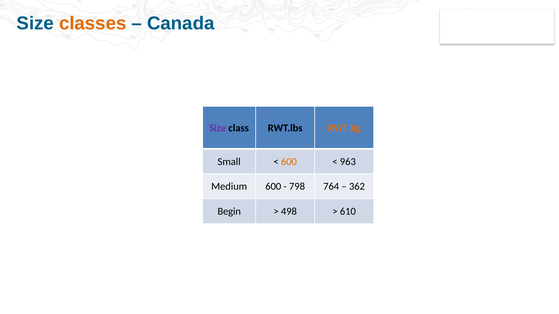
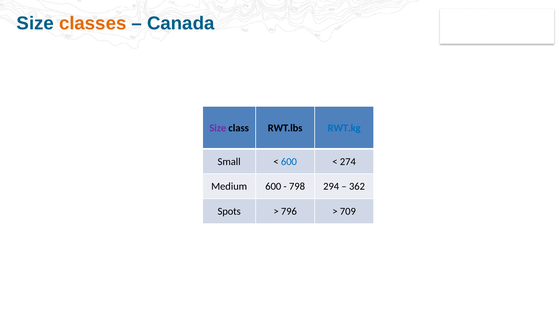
RWT.kg colour: orange -> blue (344, 128)
600 colour: orange -> blue (289, 162)
963: 963 -> 274 (348, 162)
764: 764 -> 294 (331, 187)
Begin: Begin -> Spots (229, 212)
498: 498 -> 796 (289, 212)
610: 610 -> 709 (348, 212)
